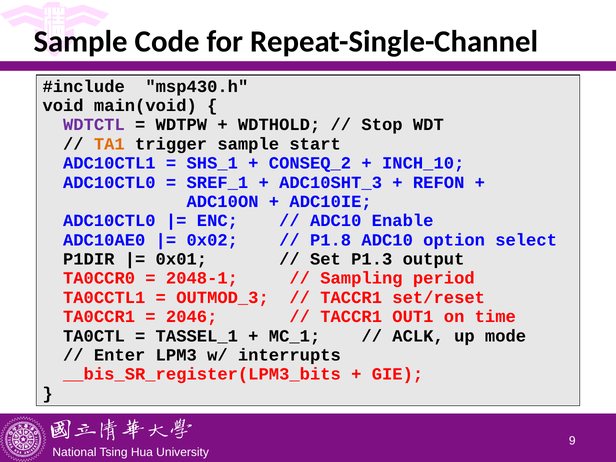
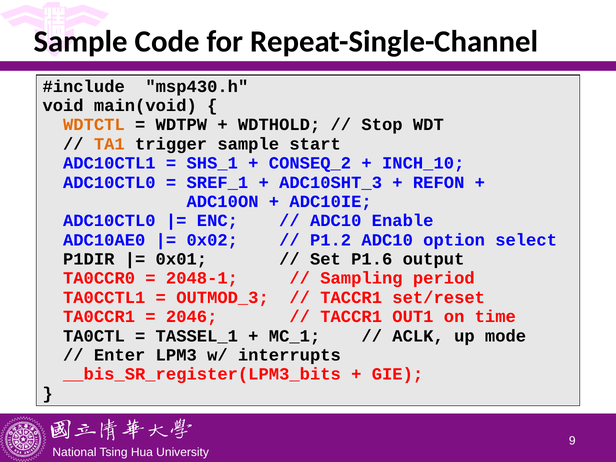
WDTCTL colour: purple -> orange (94, 125)
P1.8: P1.8 -> P1.2 (331, 240)
P1.3: P1.3 -> P1.6 (372, 259)
